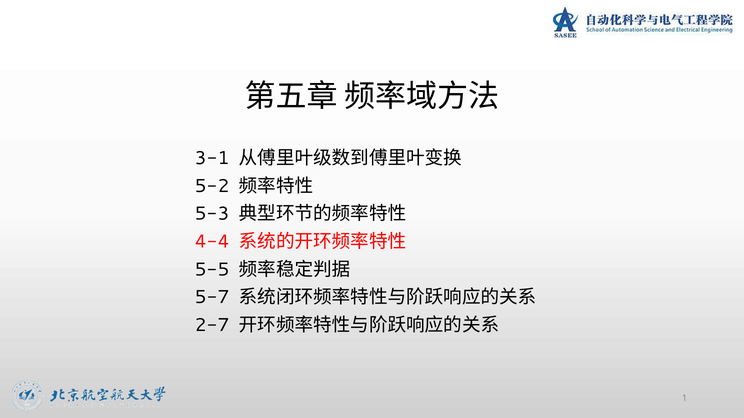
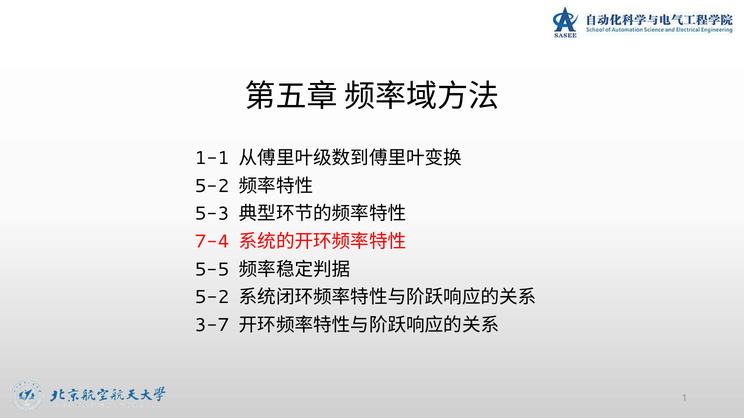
3-1: 3-1 -> 1-1 (212, 158)
4-4: 4-4 -> 7-4 (212, 242)
5-7: 5-7 -> 5-2 (212, 298)
2-7: 2-7 -> 3-7 (212, 325)
